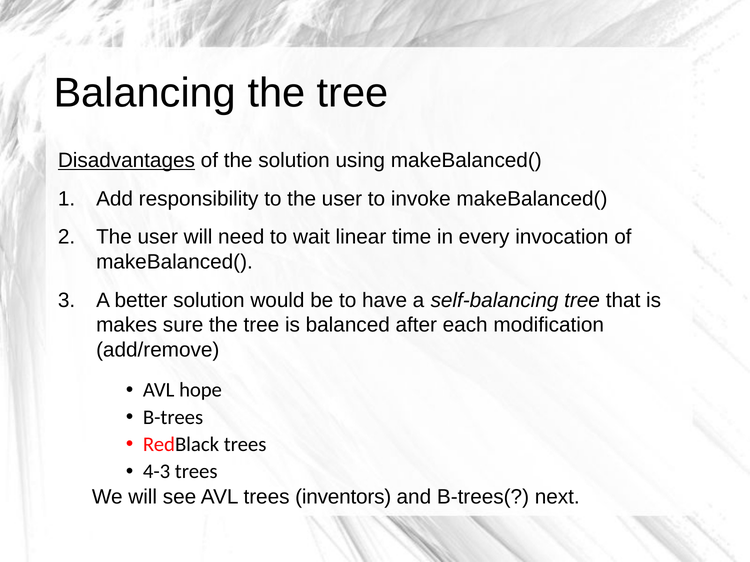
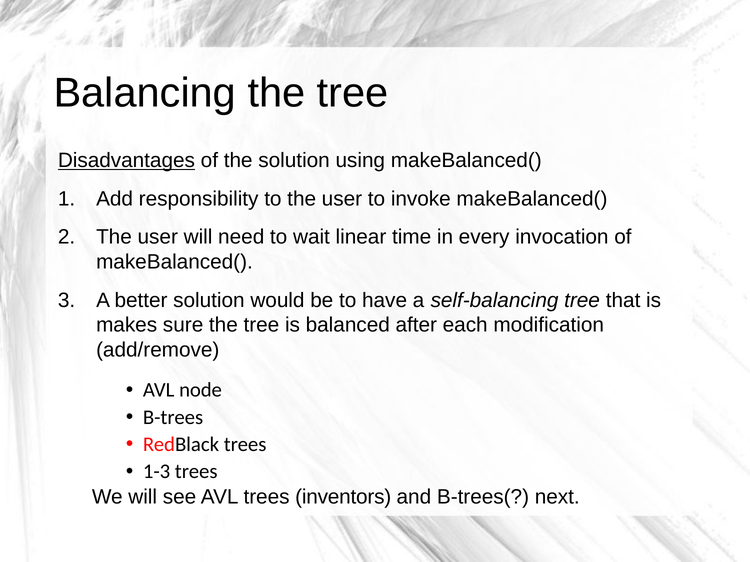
hope: hope -> node (201, 390)
4-3: 4-3 -> 1-3 (157, 472)
